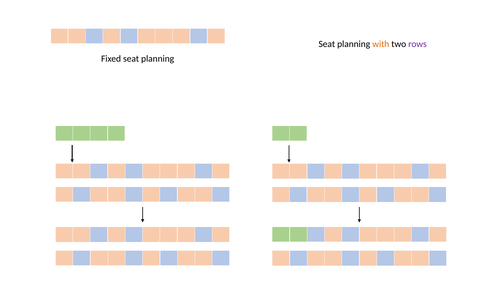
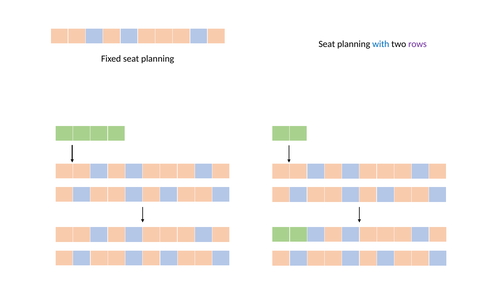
with colour: orange -> blue (381, 44)
